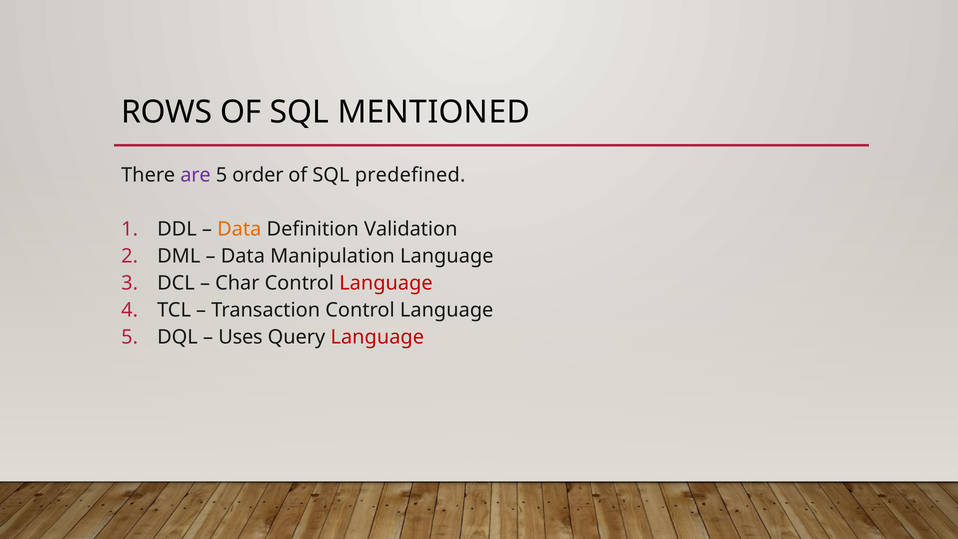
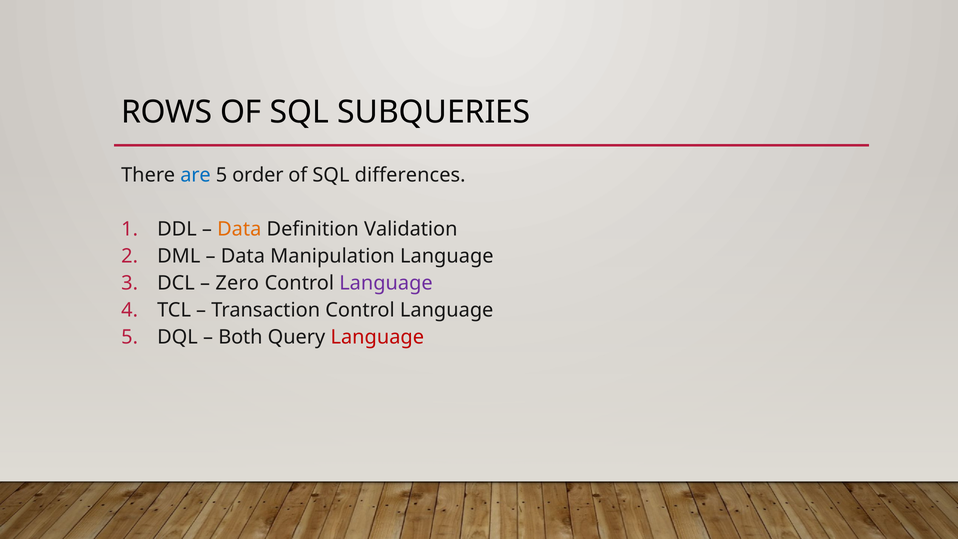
MENTIONED: MENTIONED -> SUBQUERIES (434, 112)
are colour: purple -> blue (195, 175)
predefined: predefined -> differences (410, 175)
Char: Char -> Zero (237, 283)
Language colour: red -> purple (386, 283)
Uses: Uses -> Both (240, 337)
